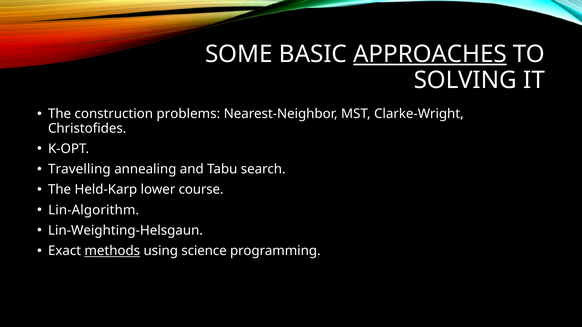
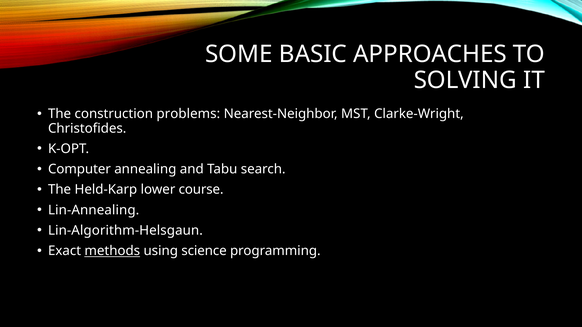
APPROACHES underline: present -> none (430, 54)
Travelling: Travelling -> Computer (79, 169)
Lin-Algorithm: Lin-Algorithm -> Lin-Annealing (94, 210)
Lin-Weighting-Helsgaun: Lin-Weighting-Helsgaun -> Lin-Algorithm-Helsgaun (125, 231)
